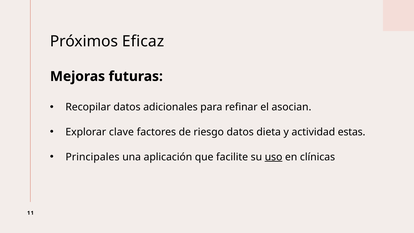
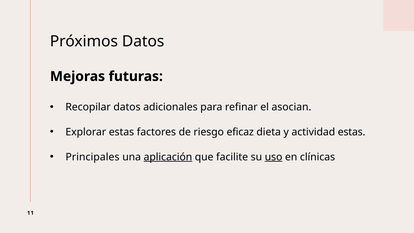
Próximos Eficaz: Eficaz -> Datos (143, 41)
Explorar clave: clave -> estas (121, 132)
riesgo datos: datos -> eficaz (240, 132)
aplicación underline: none -> present (168, 157)
